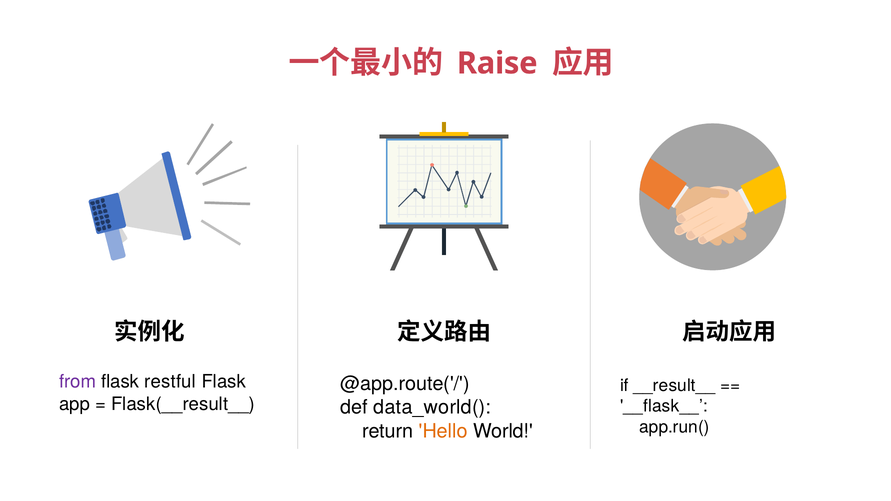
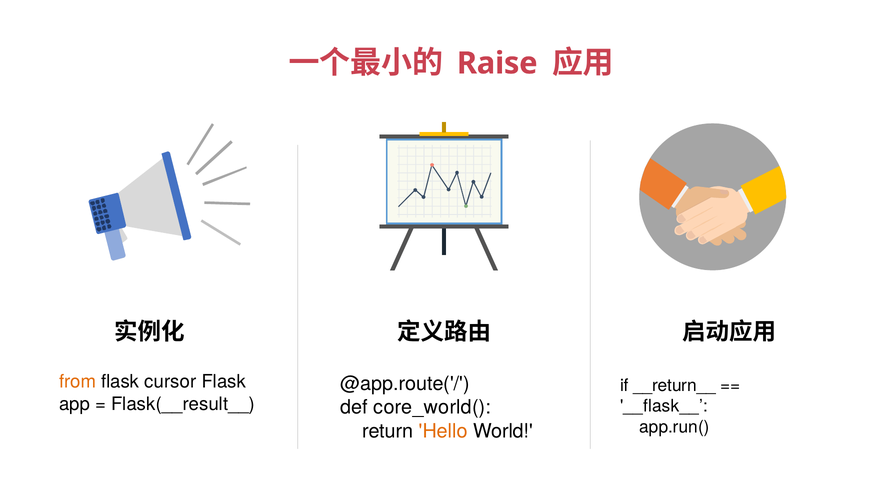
from colour: purple -> orange (78, 382)
restful: restful -> cursor (170, 382)
__result__: __result__ -> __return__ (675, 386)
data_world(: data_world( -> core_world( (432, 407)
